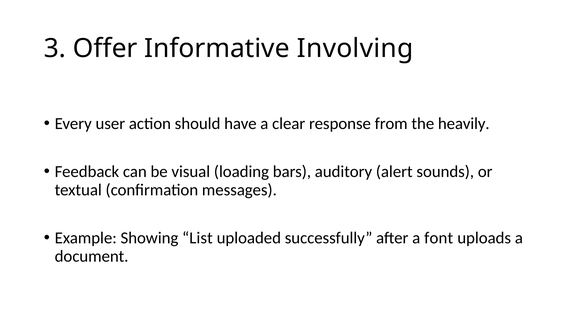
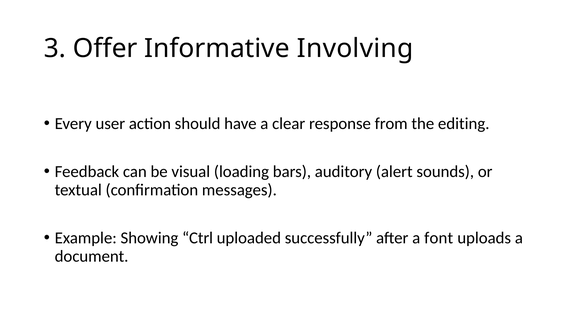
heavily: heavily -> editing (464, 123)
List: List -> Ctrl (198, 238)
